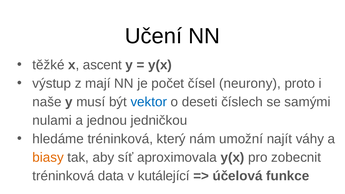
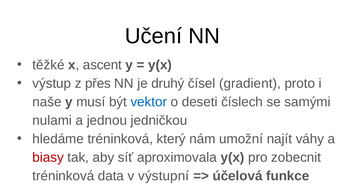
mají: mají -> přes (98, 83)
počet: počet -> druhý (168, 83)
neurony: neurony -> gradient (250, 83)
biasy colour: orange -> red (48, 158)
kutálející: kutálející -> výstupní (164, 176)
